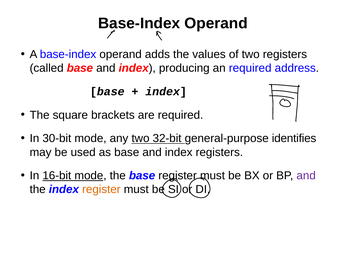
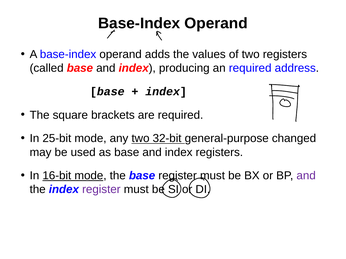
30-bit: 30-bit -> 25-bit (57, 139)
identifies: identifies -> changed (294, 139)
register colour: orange -> purple (101, 190)
